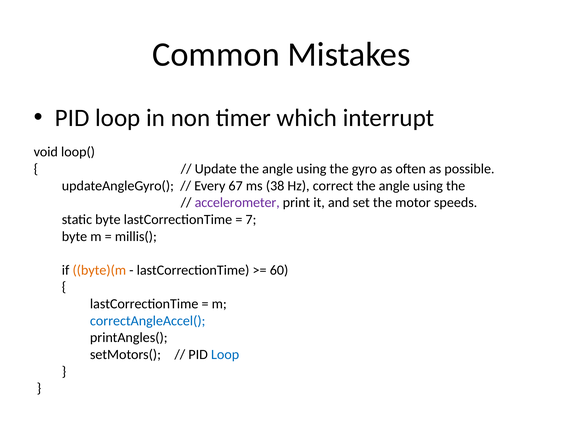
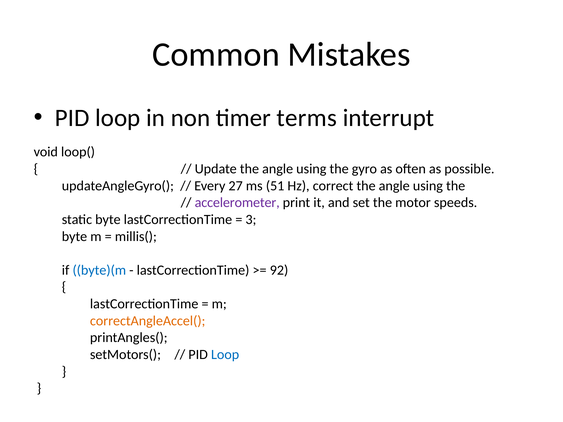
which: which -> terms (307, 118)
67: 67 -> 27 (236, 186)
38: 38 -> 51 (275, 186)
7: 7 -> 3 (251, 220)
byte)(m colour: orange -> blue (99, 270)
60: 60 -> 92 (279, 270)
correctAngleAccel( colour: blue -> orange (148, 321)
